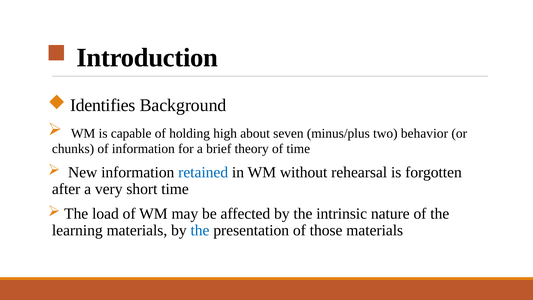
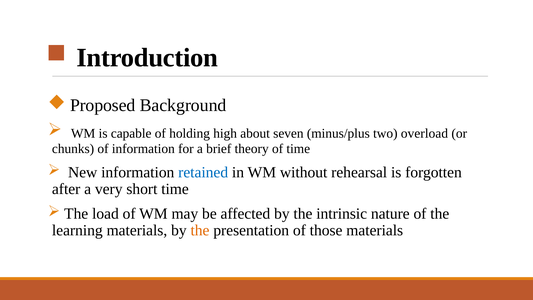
Identifies: Identifies -> Proposed (103, 105)
behavior: behavior -> overload (424, 133)
the colour: blue -> orange (200, 230)
